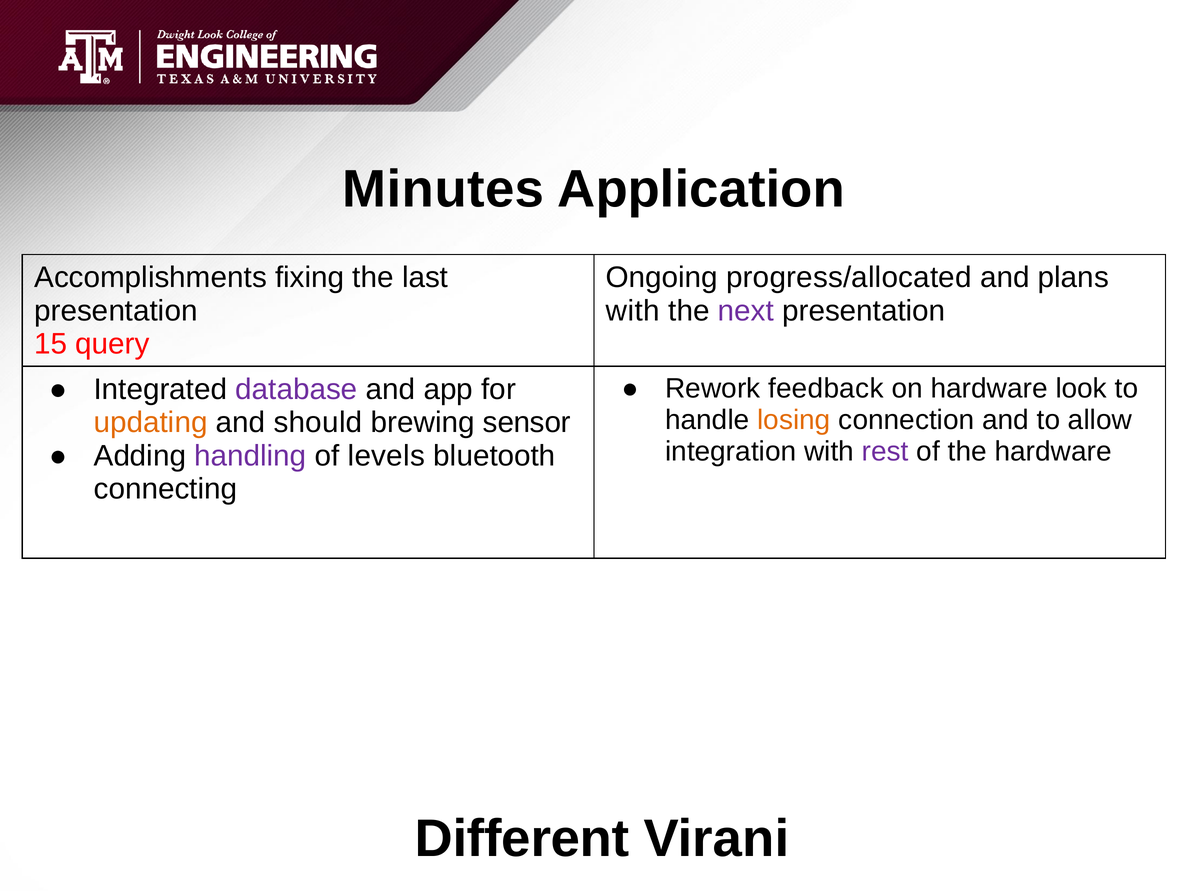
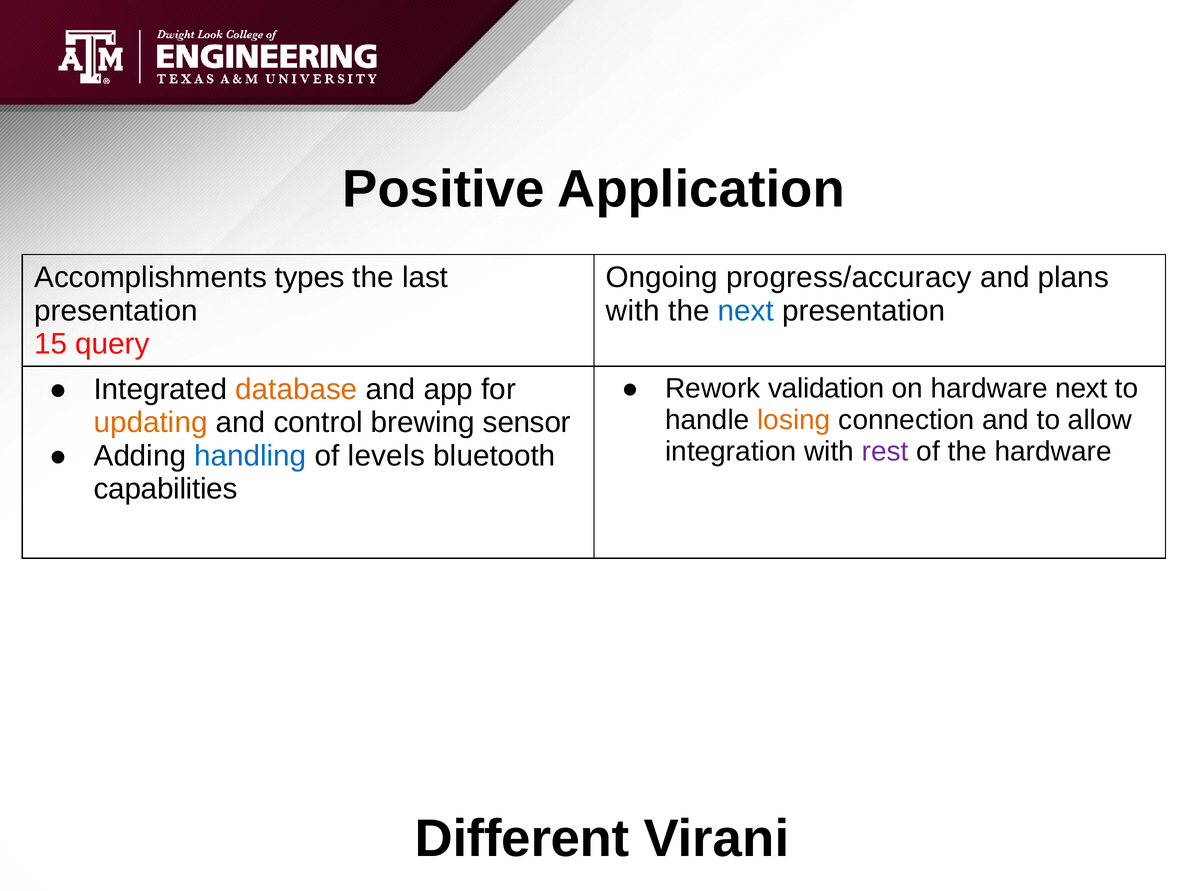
Minutes: Minutes -> Positive (444, 189)
fixing: fixing -> types (310, 278)
progress/allocated: progress/allocated -> progress/accuracy (849, 278)
next colour: purple -> blue (746, 311)
database colour: purple -> orange (296, 389)
feedback: feedback -> validation (826, 388)
hardware look: look -> next (1081, 388)
should: should -> control (318, 423)
handling colour: purple -> blue (250, 456)
connecting: connecting -> capabilities (166, 489)
